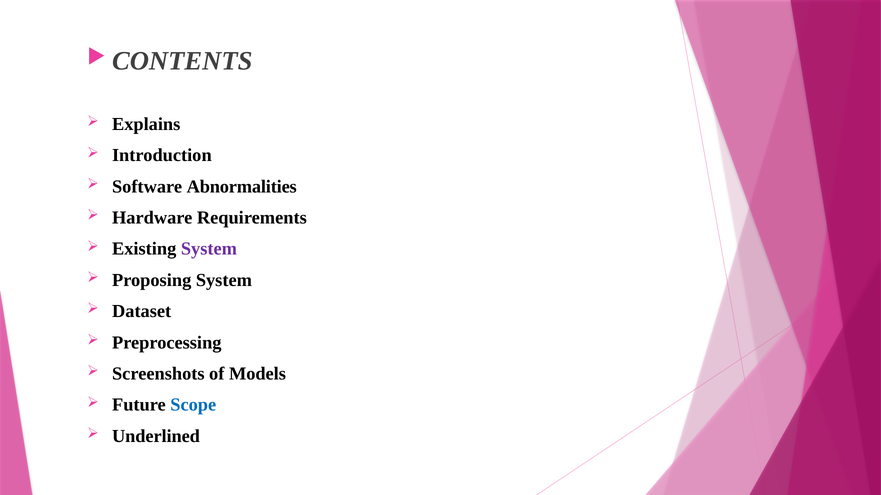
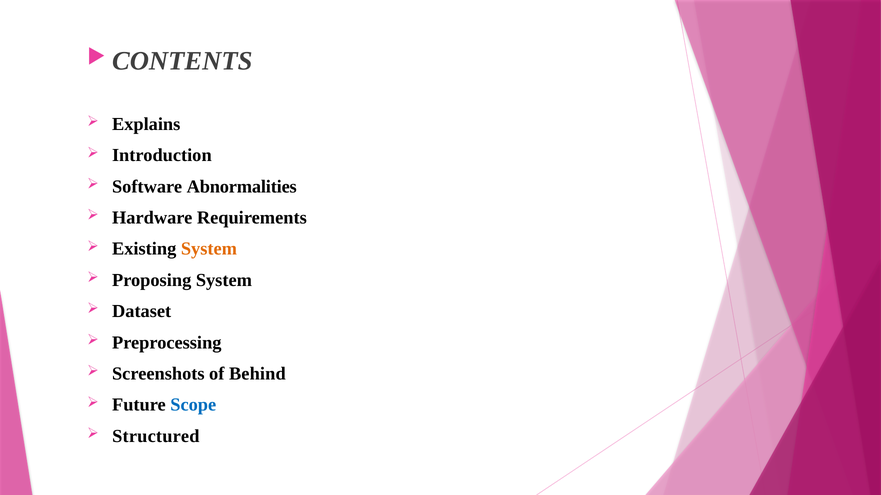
System colour: purple -> orange (209, 249)
Models: Models -> Behind (257, 374)
Underlined: Underlined -> Structured (156, 437)
